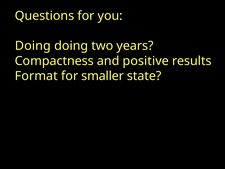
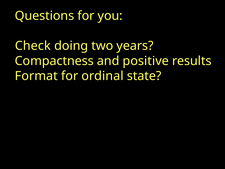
Doing: Doing -> Check (33, 46)
smaller: smaller -> ordinal (102, 76)
